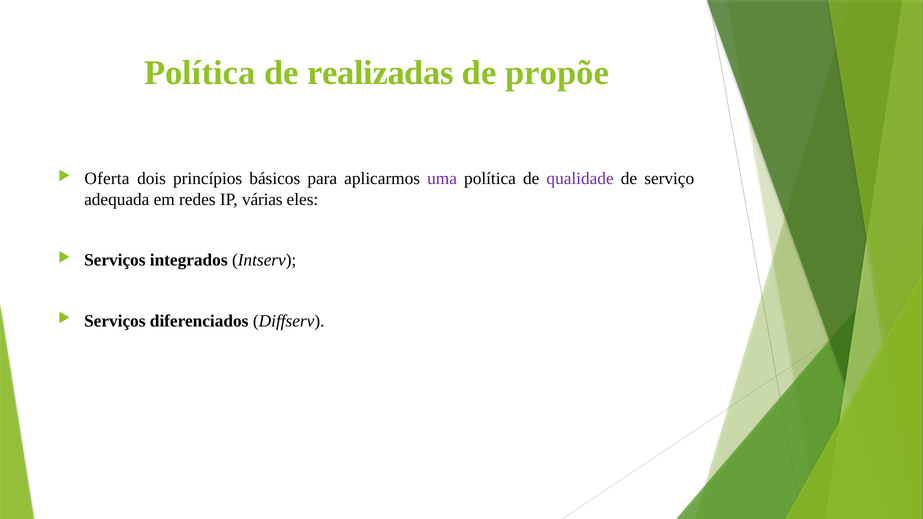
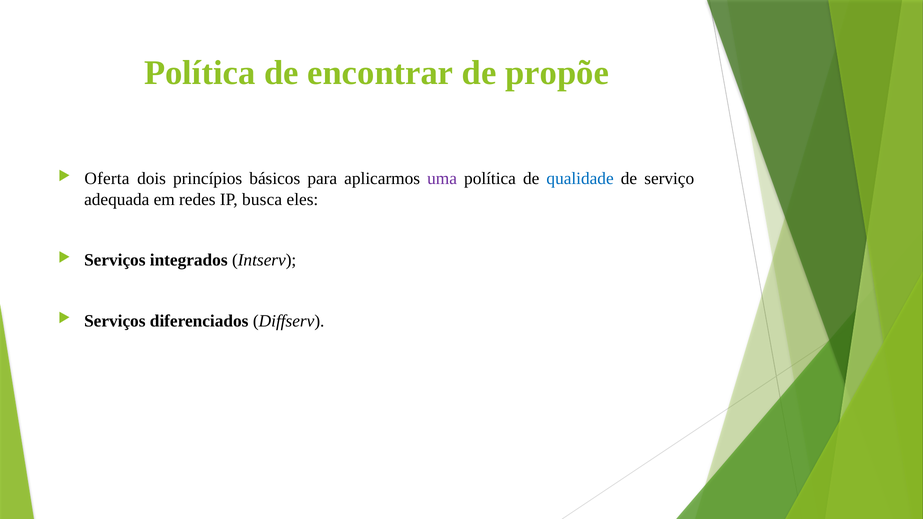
realizadas: realizadas -> encontrar (380, 73)
qualidade colour: purple -> blue (580, 179)
várias: várias -> busca (262, 199)
